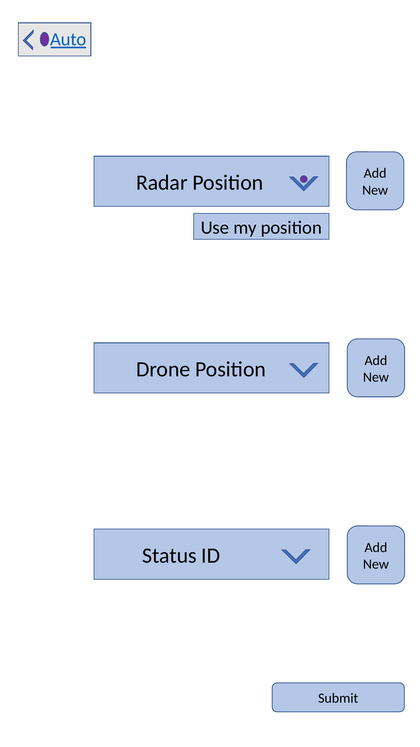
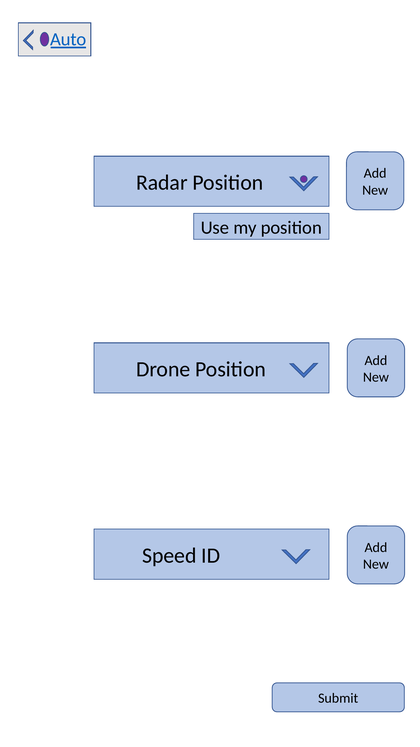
Status: Status -> Speed (169, 555)
